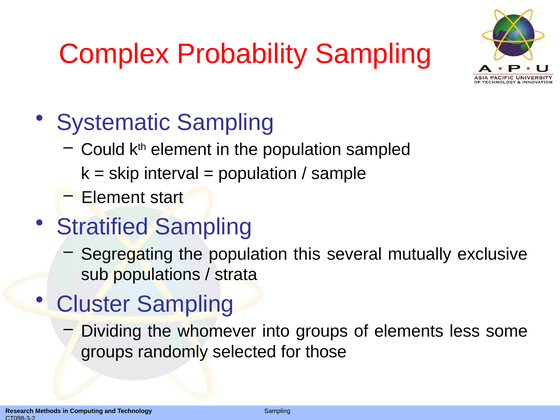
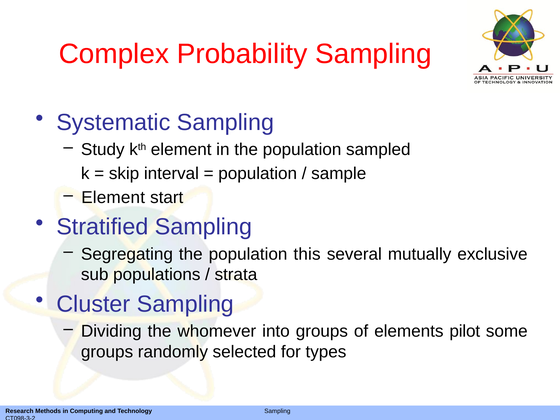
Could: Could -> Study (103, 150)
less: less -> pilot (465, 331)
those: those -> types (326, 352)
